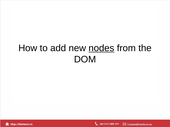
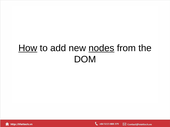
How underline: none -> present (28, 48)
